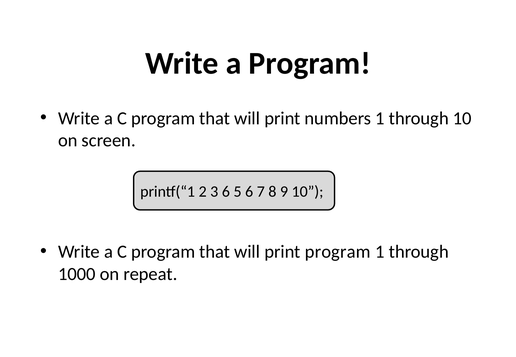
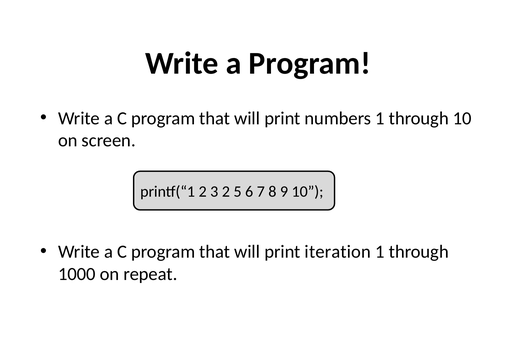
3 6: 6 -> 2 (226, 192)
print program: program -> iteration (338, 252)
